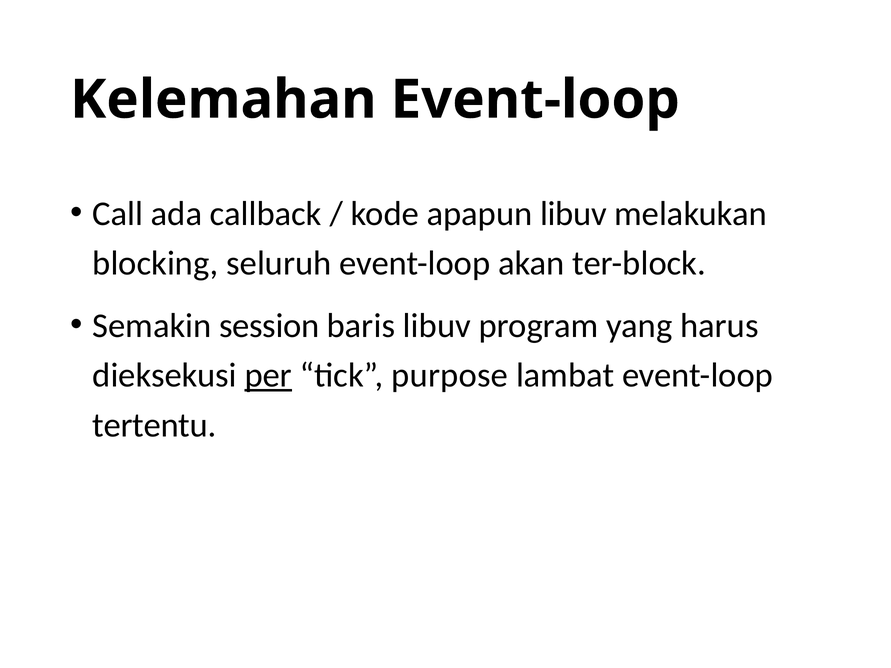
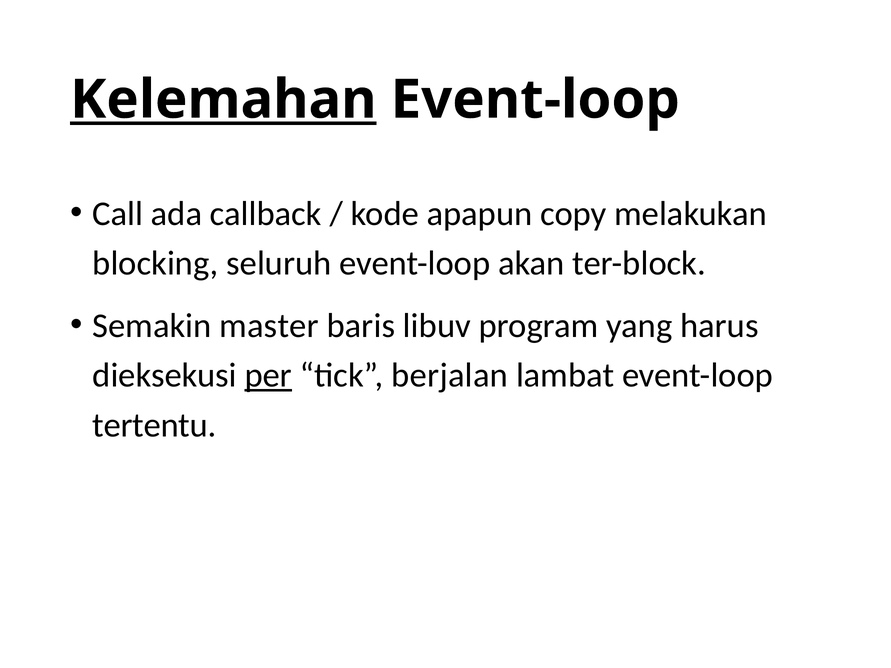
Kelemahan underline: none -> present (223, 100)
apapun libuv: libuv -> copy (573, 214)
session: session -> master (269, 326)
purpose: purpose -> berjalan (450, 375)
